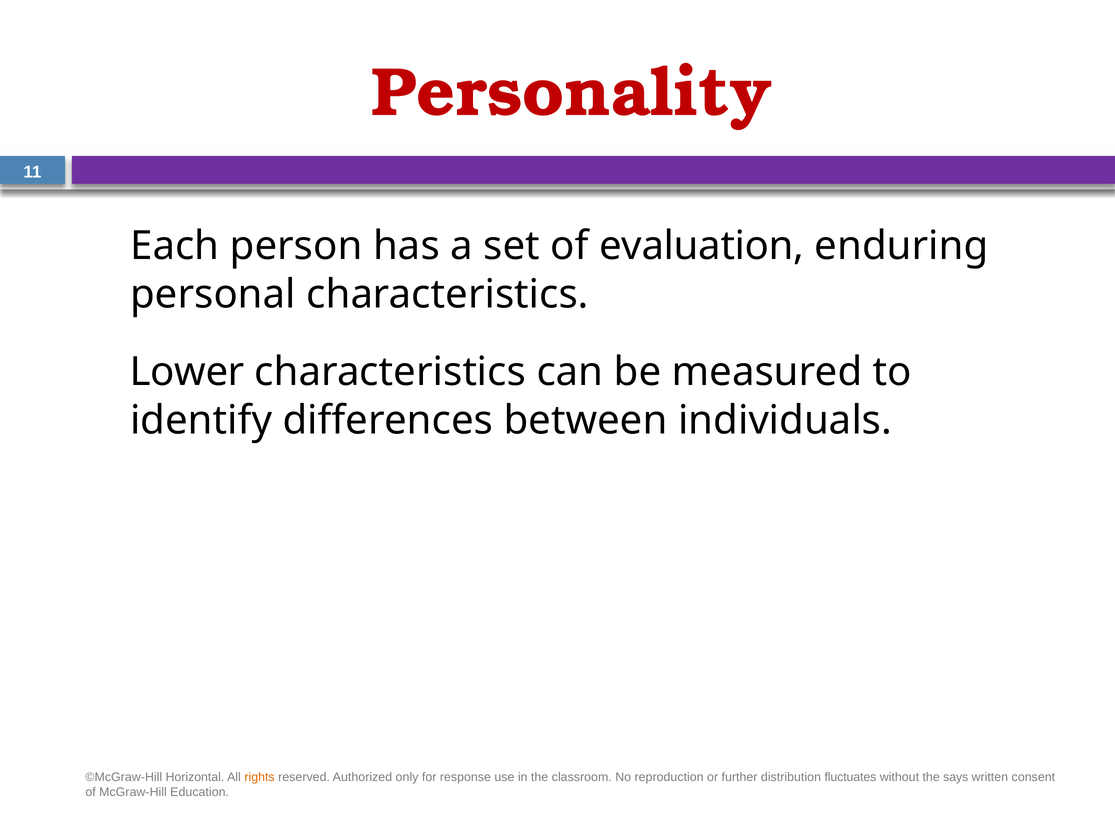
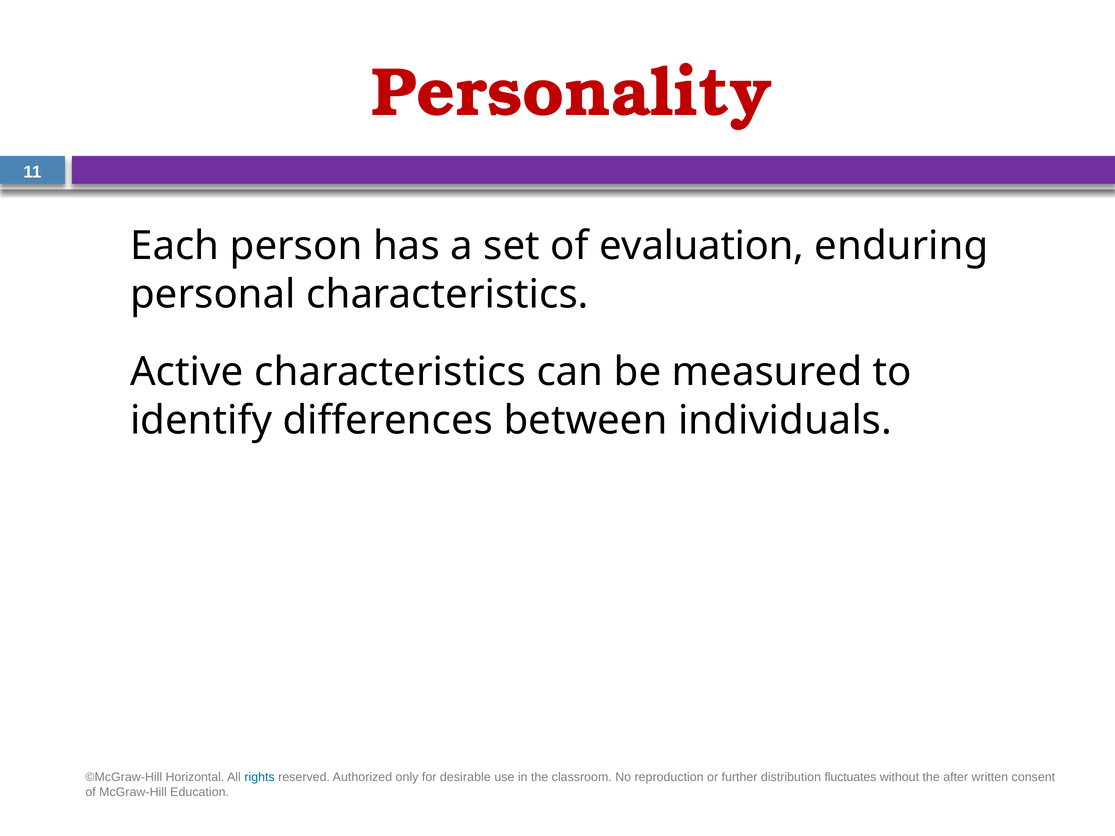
Lower: Lower -> Active (187, 372)
rights colour: orange -> blue (260, 778)
response: response -> desirable (465, 778)
says: says -> after (956, 778)
